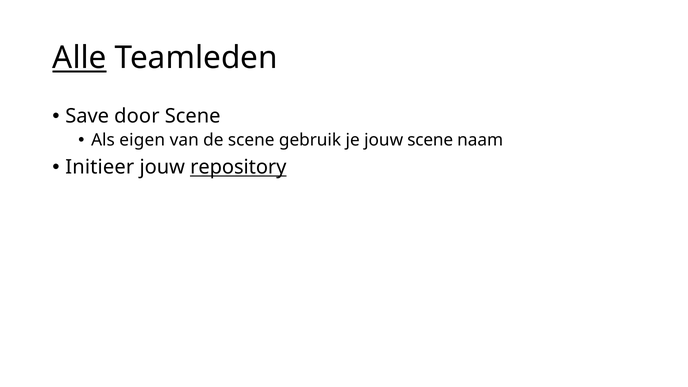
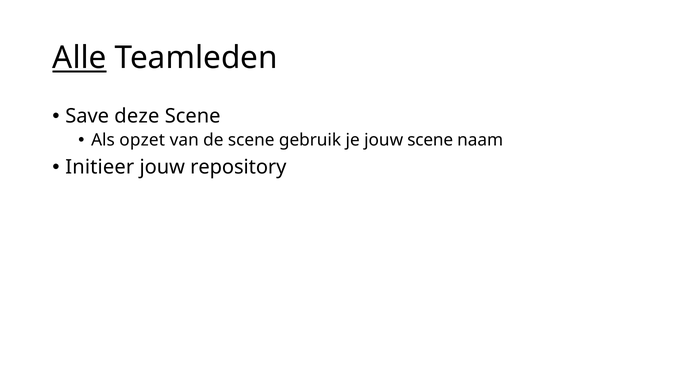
door: door -> deze (137, 116)
eigen: eigen -> opzet (142, 140)
repository underline: present -> none (238, 167)
